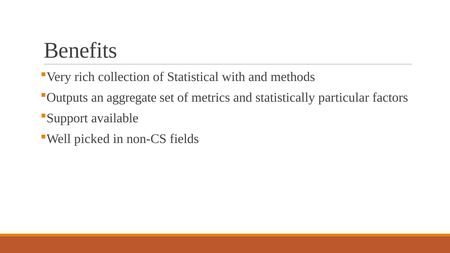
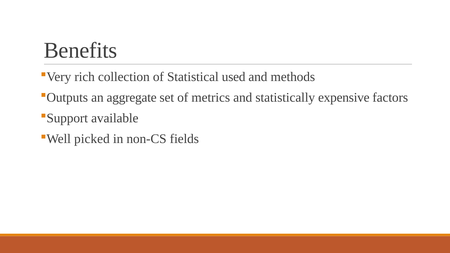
with: with -> used (234, 77)
particular: particular -> expensive (344, 98)
